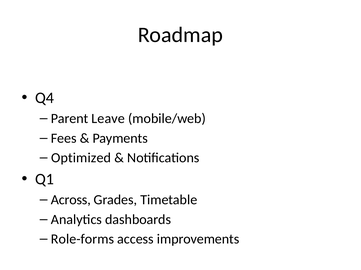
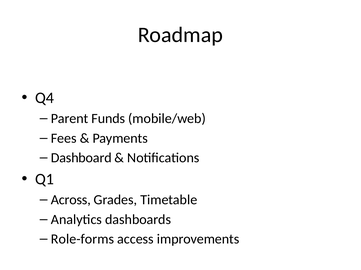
Leave: Leave -> Funds (108, 119)
Optimized: Optimized -> Dashboard (81, 158)
